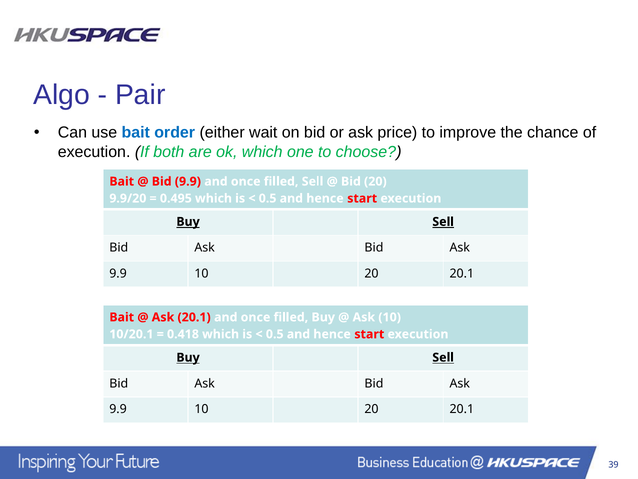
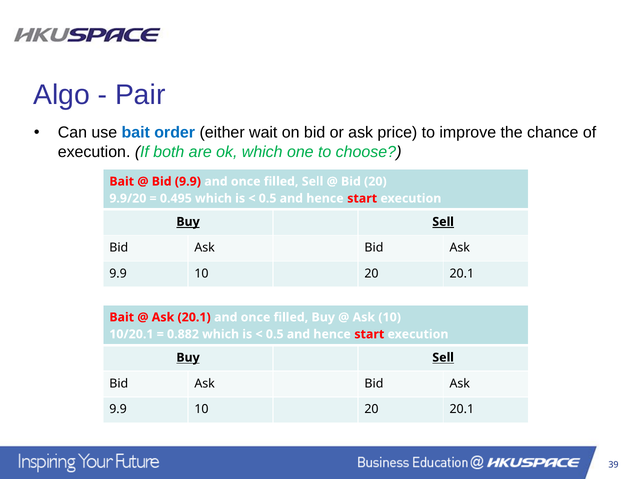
0.418: 0.418 -> 0.882 (183, 334)
